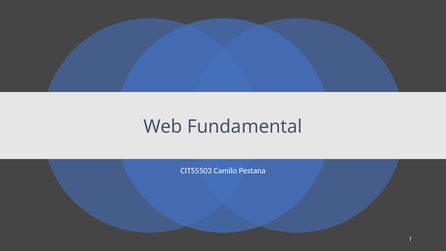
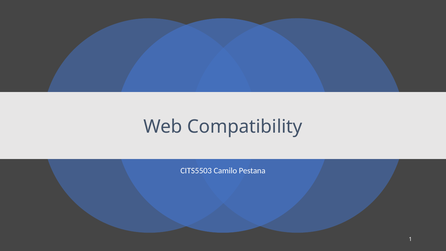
Fundamental: Fundamental -> Compatibility (245, 127)
